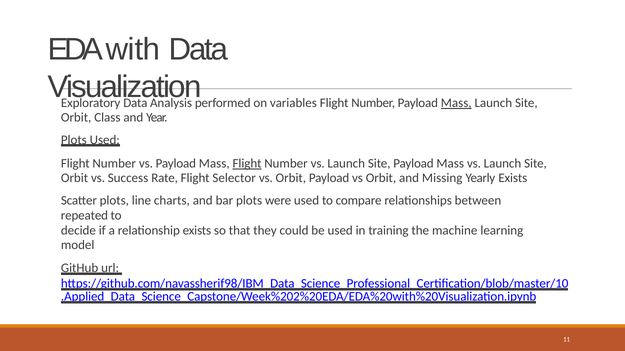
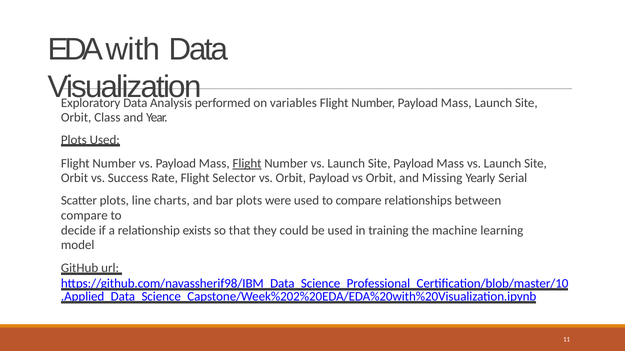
Mass underline: present -> none (456, 103)
Yearly Exists: Exists -> Serial (513, 178)
repeated: repeated -> compare (84, 216)
